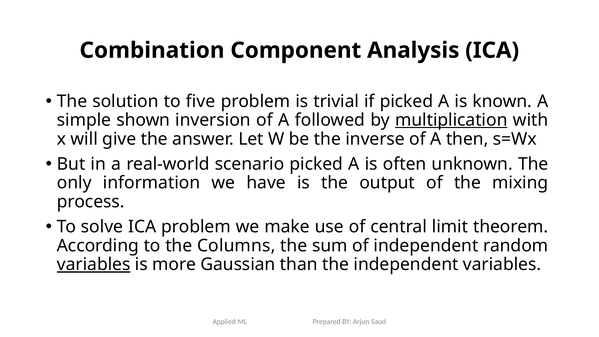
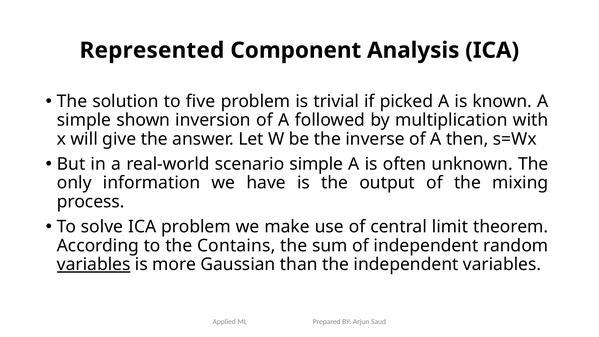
Combination: Combination -> Represented (152, 50)
multiplication underline: present -> none (451, 120)
scenario picked: picked -> simple (316, 164)
Columns: Columns -> Contains (236, 246)
